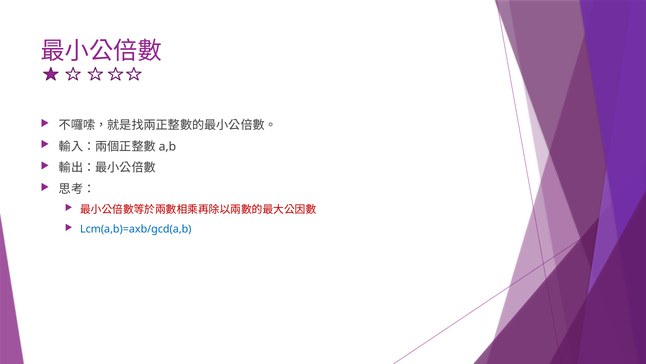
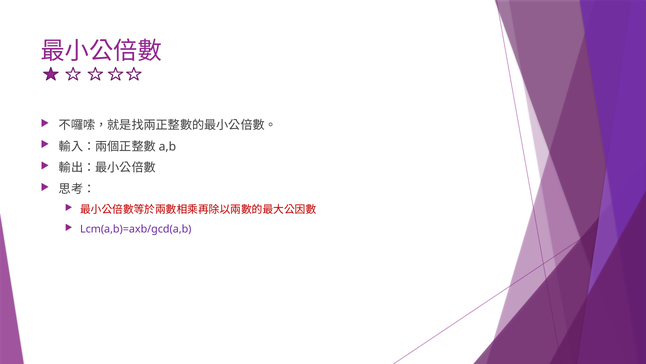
Lcm(a,b)=axb/gcd(a,b colour: blue -> purple (136, 229)
